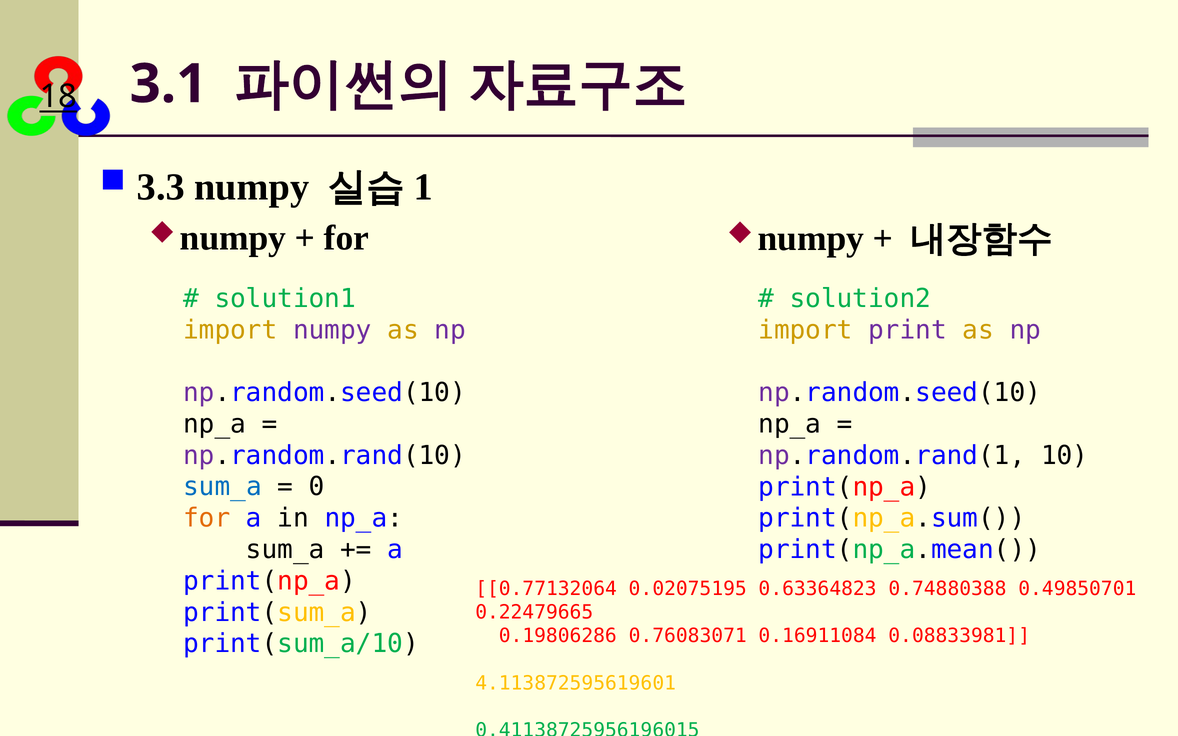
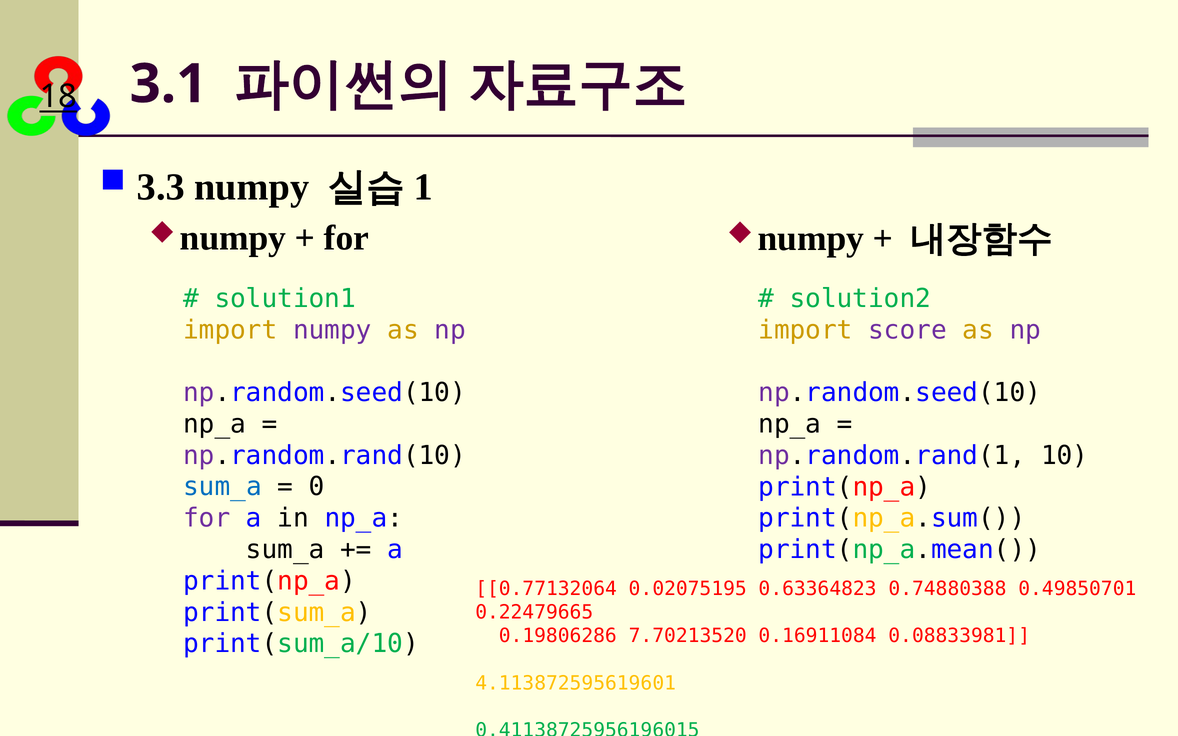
print: print -> score (908, 330)
for colour: orange -> purple (207, 518)
0.76083071: 0.76083071 -> 7.70213520 (688, 636)
